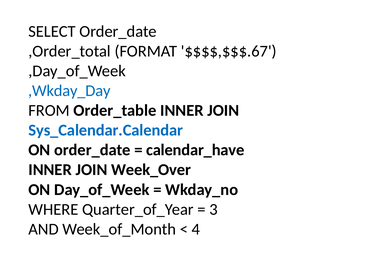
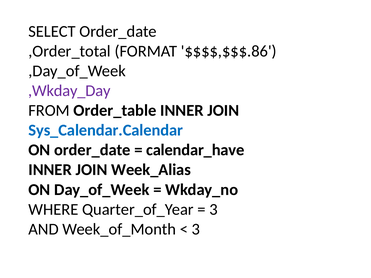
$$$$,$$$.67: $$$$,$$$.67 -> $$$$,$$$.86 (229, 51)
,Wkday_Day colour: blue -> purple (69, 91)
Week_Over: Week_Over -> Week_Alias (151, 170)
4: 4 -> 3 (196, 229)
